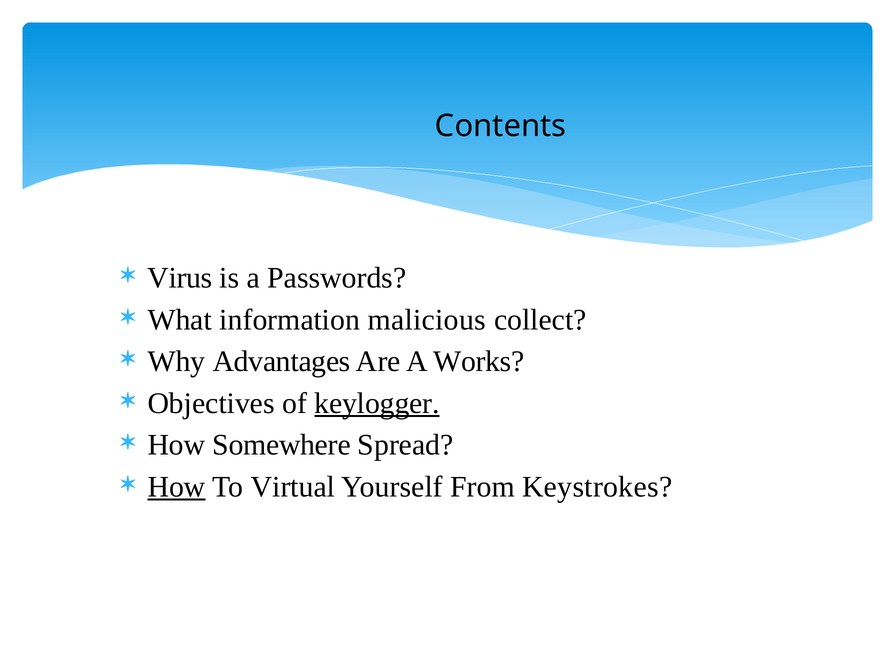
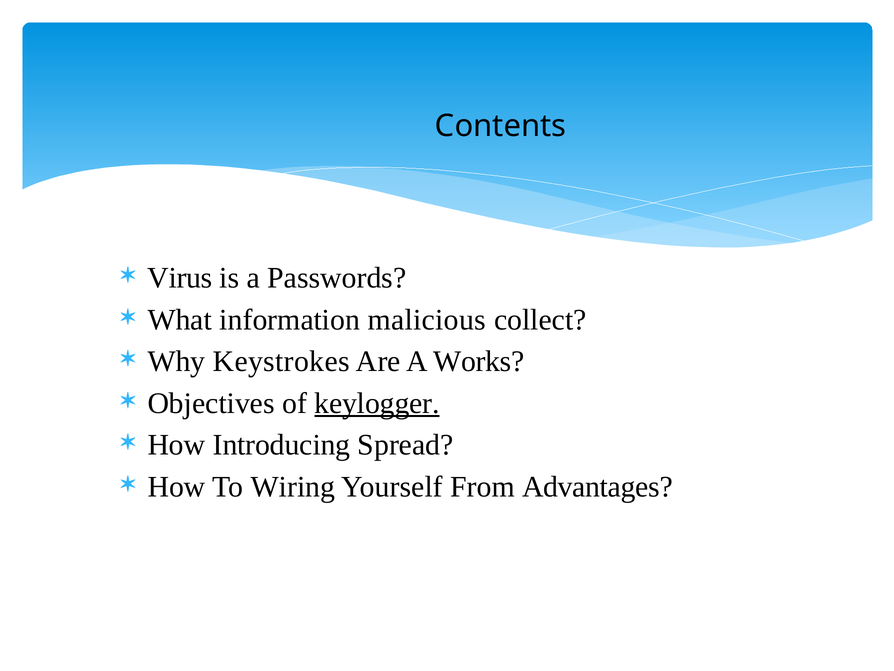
Advantages: Advantages -> Keystrokes (281, 361)
Somewhere: Somewhere -> Introducing (282, 445)
How underline: present -> none (176, 486)
Virtual: Virtual -> Wiring (293, 486)
Keystrokes: Keystrokes -> Advantages (597, 486)
